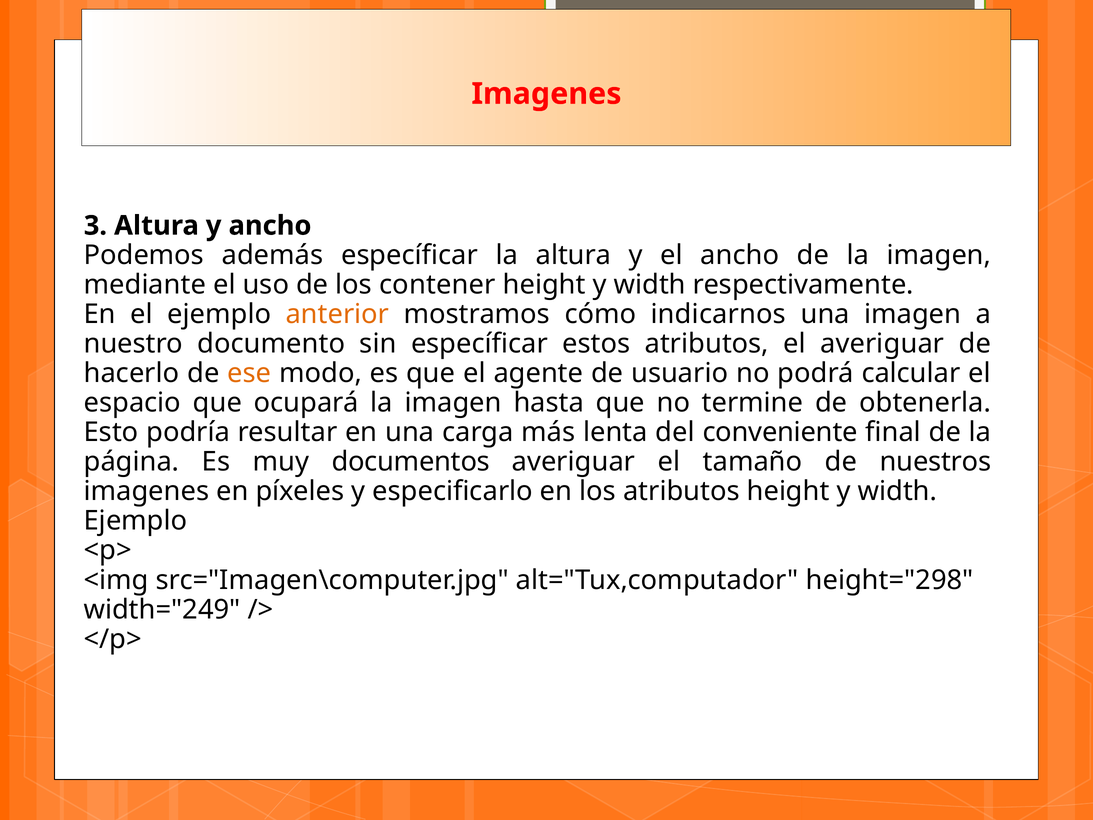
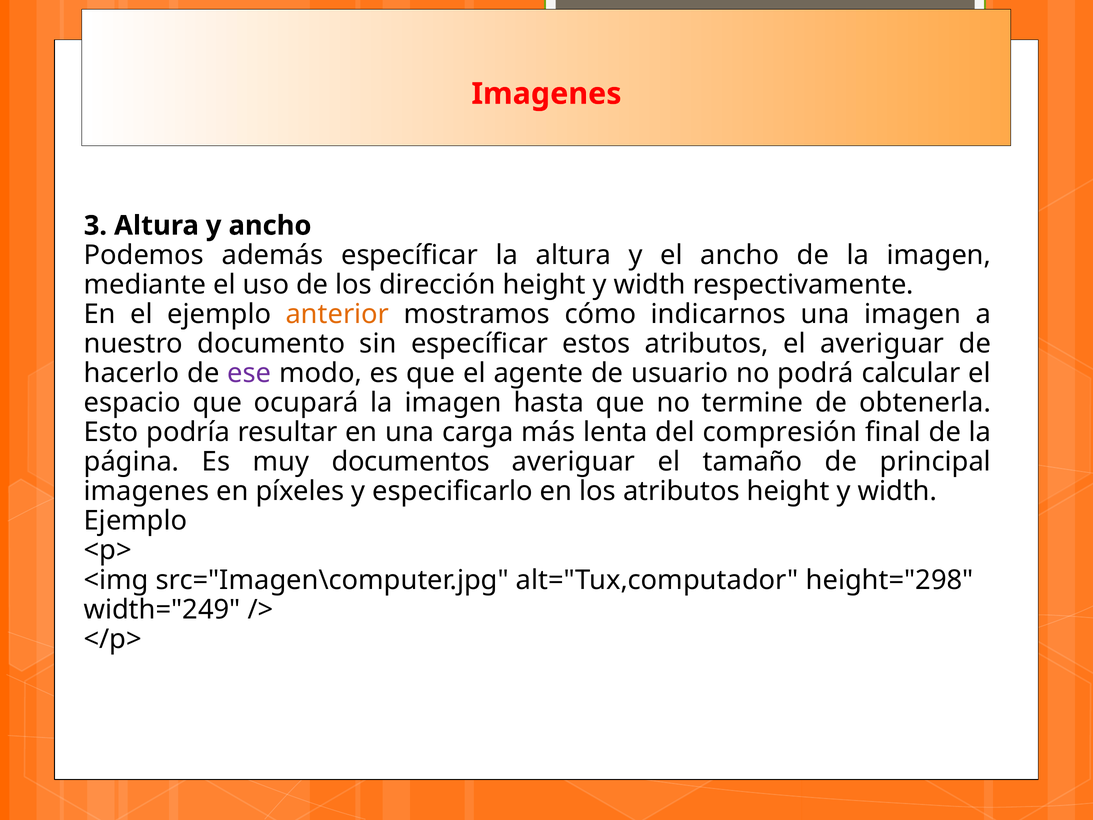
contener: contener -> dirección (437, 285)
ese colour: orange -> purple (249, 373)
conveniente: conveniente -> compresión (780, 432)
nuestros: nuestros -> principal (935, 462)
